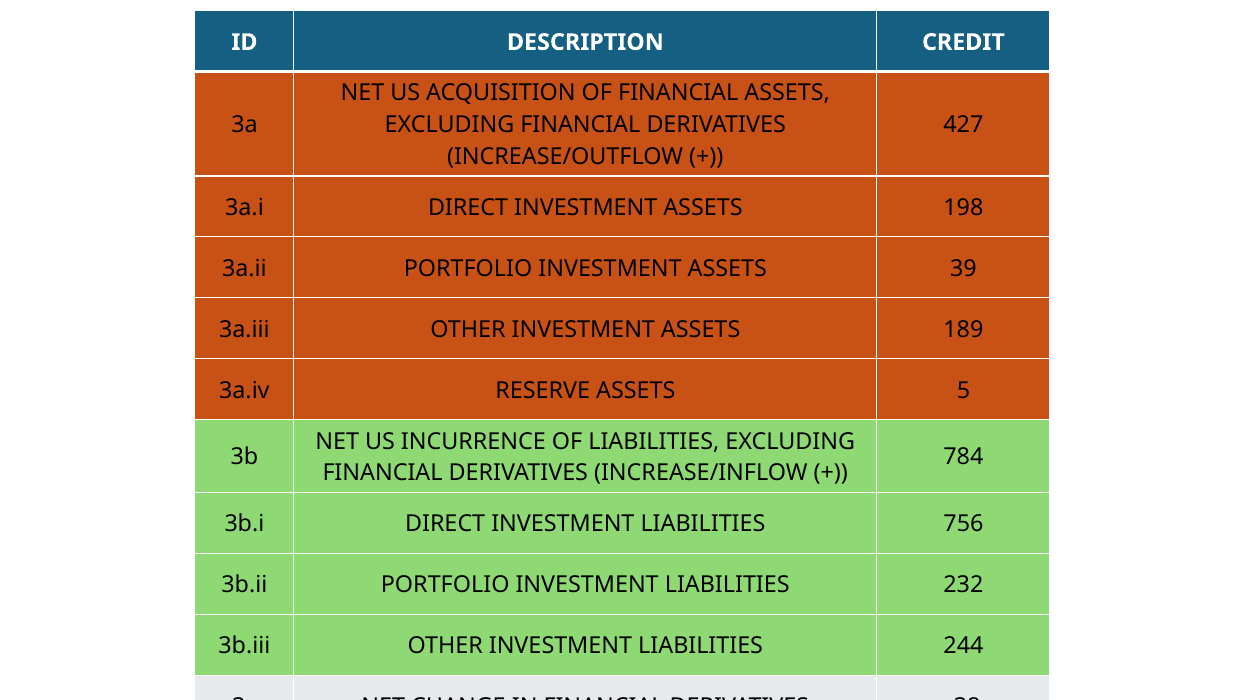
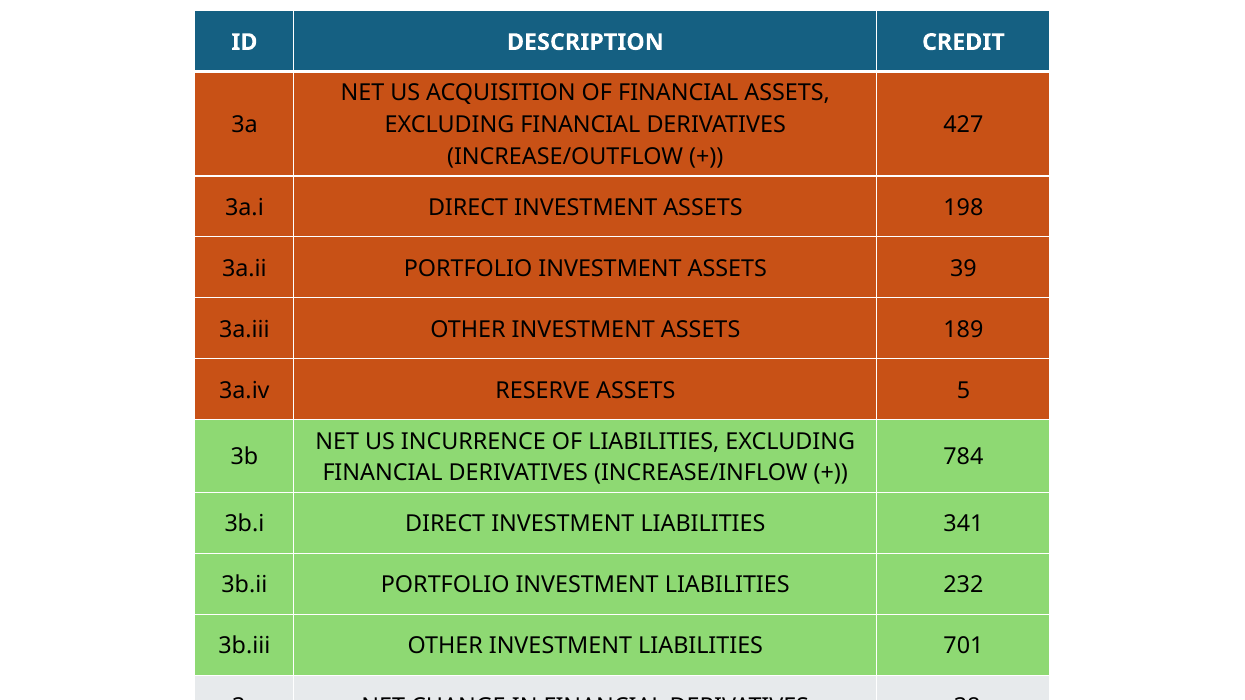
756: 756 -> 341 (963, 524)
244: 244 -> 701 (963, 646)
